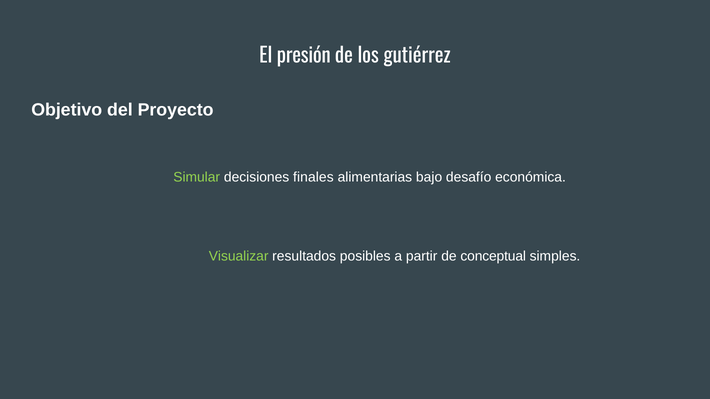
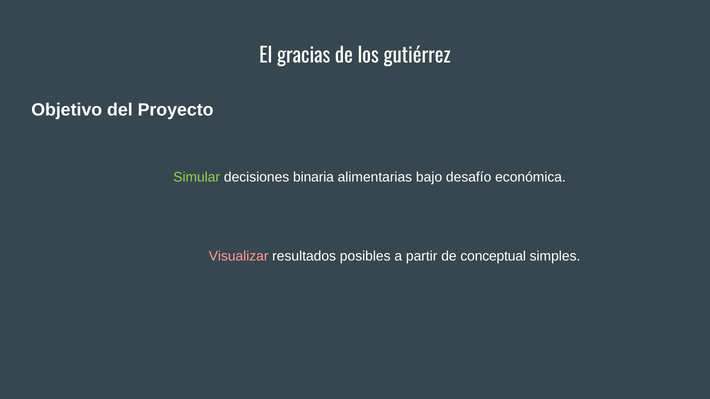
presión: presión -> gracias (304, 56)
finales: finales -> binaria (314, 177)
Visualizar colour: light green -> pink (239, 256)
